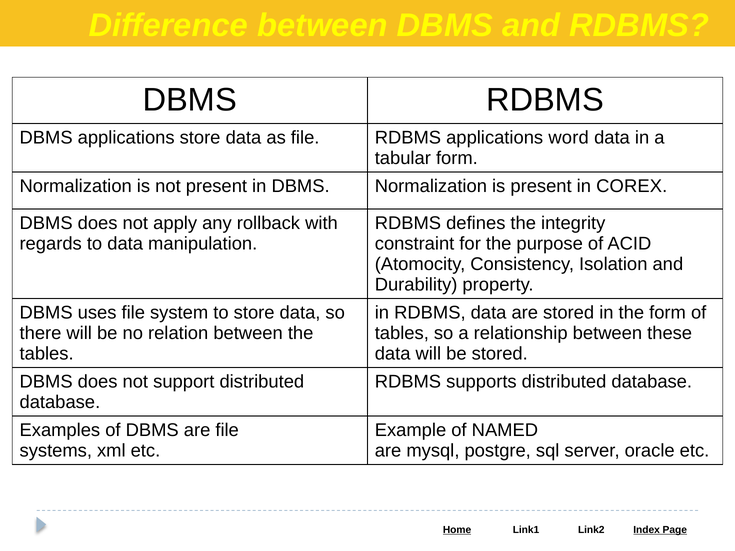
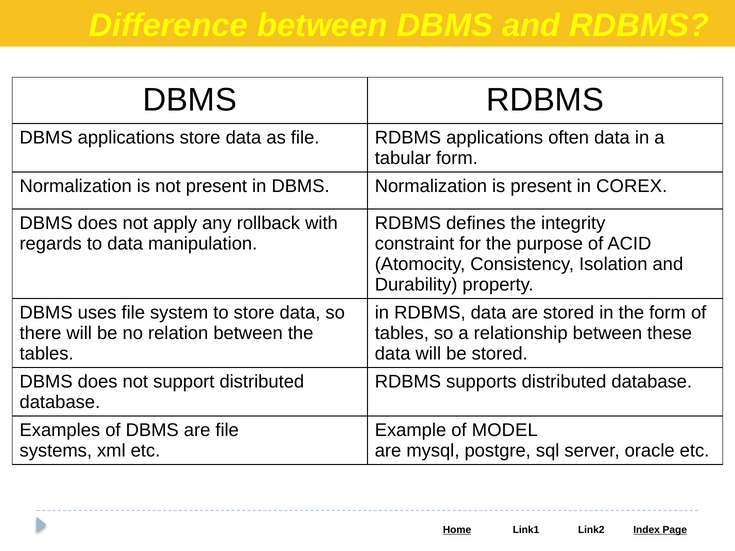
word: word -> often (569, 138)
NAMED: NAMED -> MODEL (505, 431)
